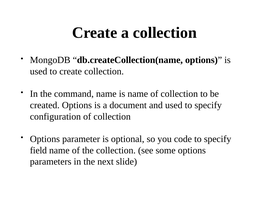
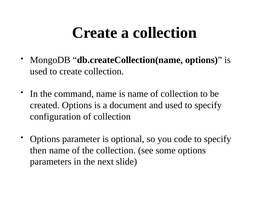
field: field -> then (38, 150)
